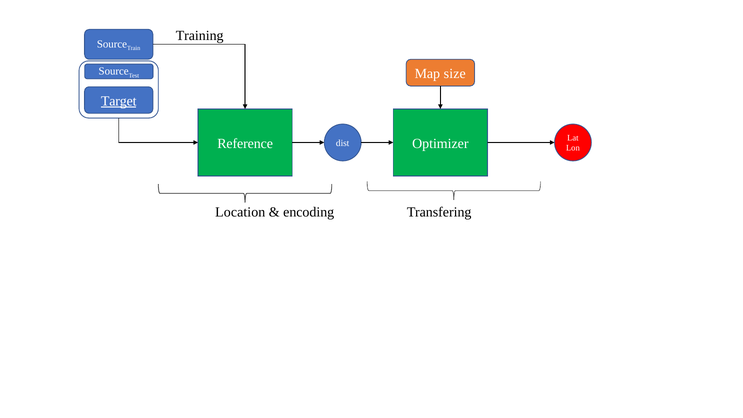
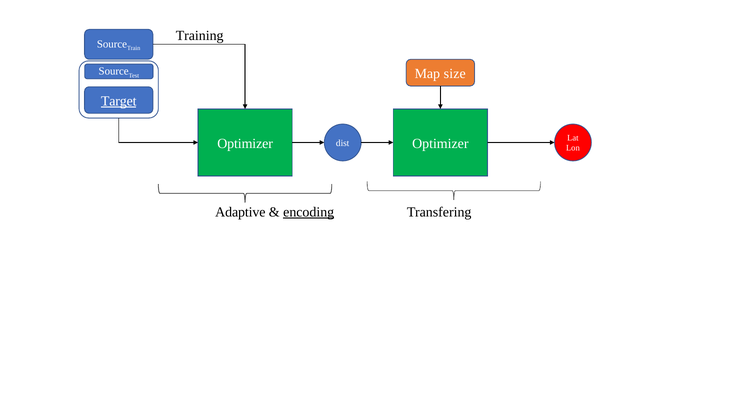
Reference: Reference -> Optimizer (245, 143)
Location: Location -> Adaptive (240, 212)
encoding underline: none -> present (309, 212)
